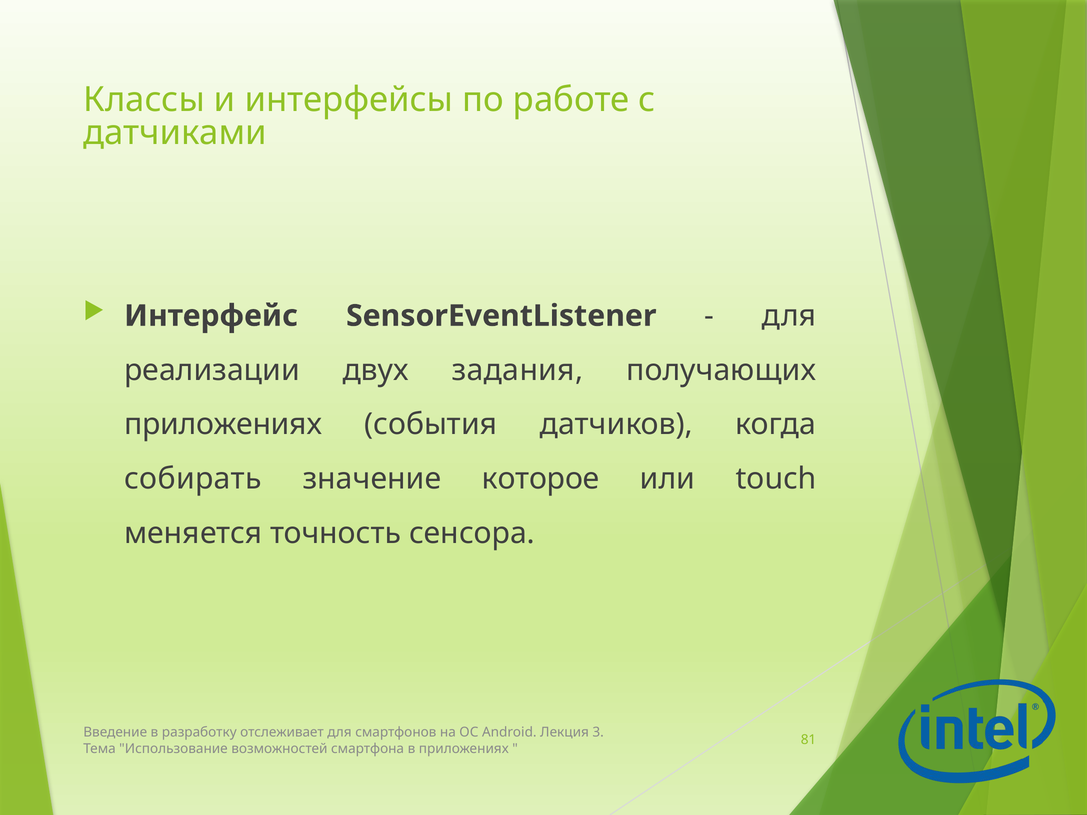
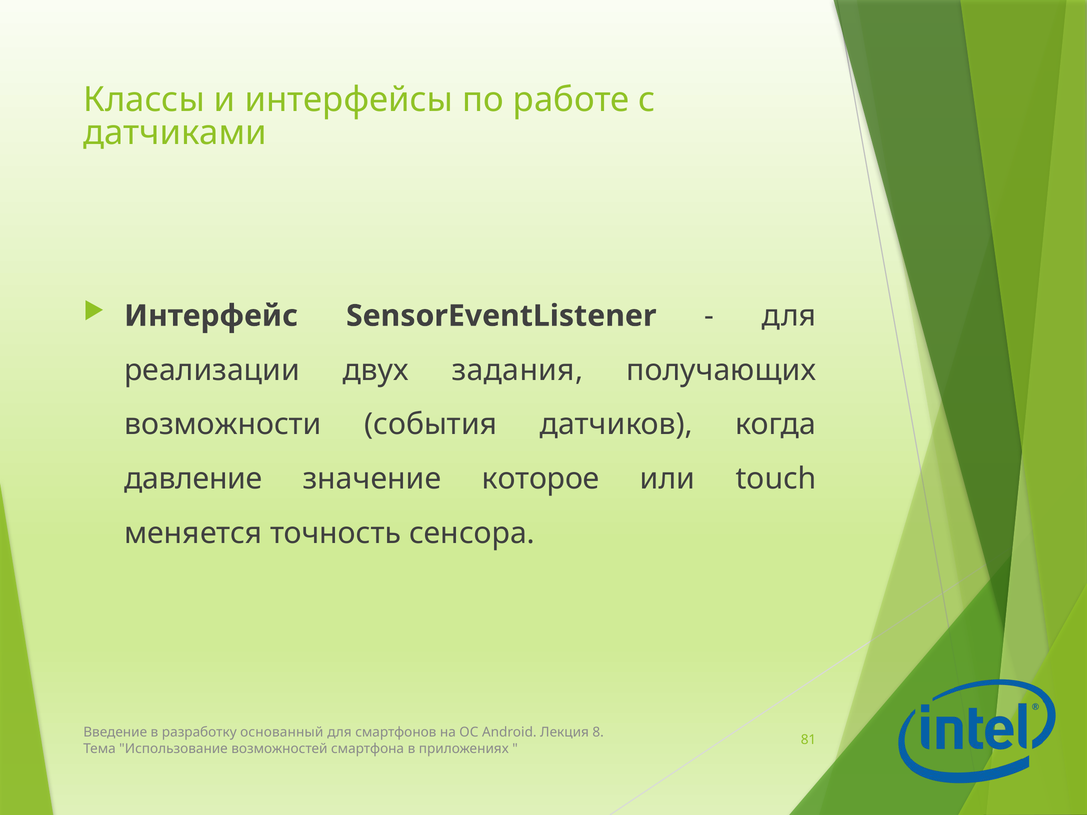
приложениях: приложениях -> возможности (223, 425)
собирать: собирать -> давление (193, 479)
отслеживает: отслеживает -> основанный (282, 733)
3: 3 -> 8 (598, 733)
